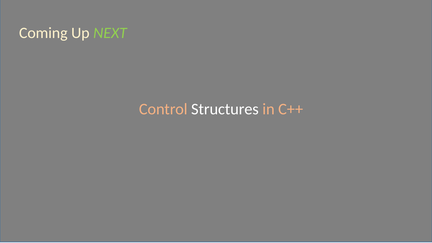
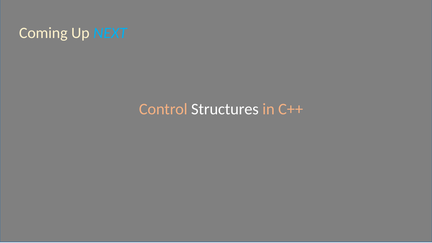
NEXT colour: light green -> light blue (110, 33)
